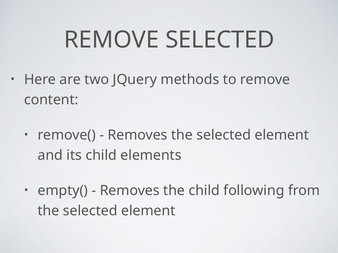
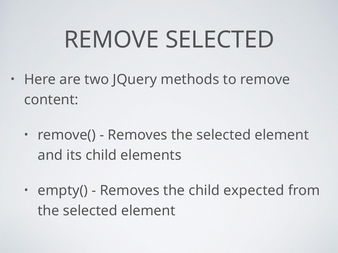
following: following -> expected (254, 191)
